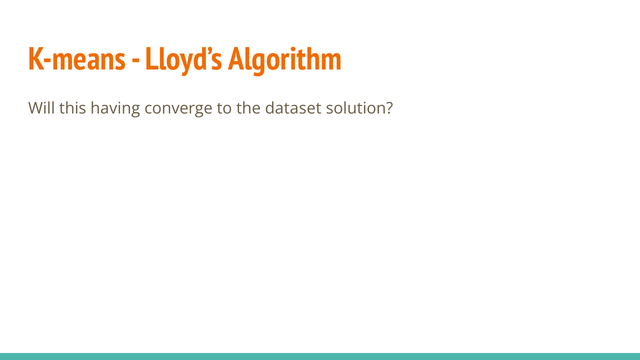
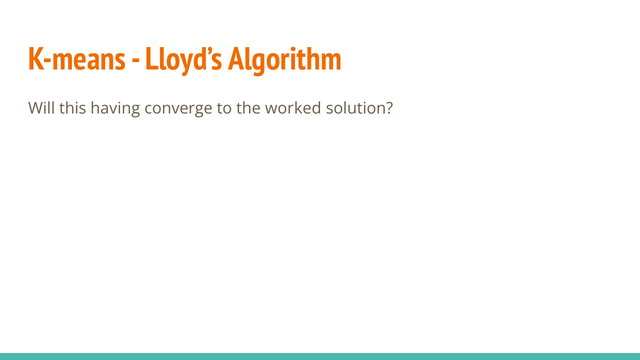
dataset: dataset -> worked (293, 109)
